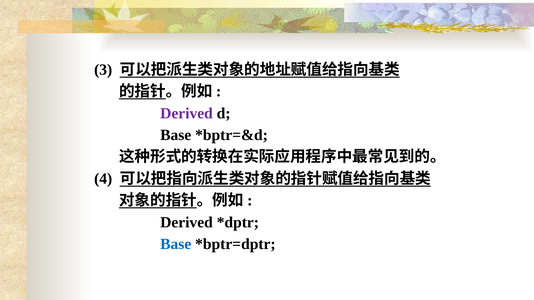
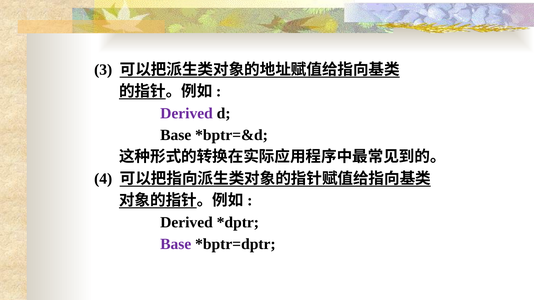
Base colour: blue -> purple (176, 244)
